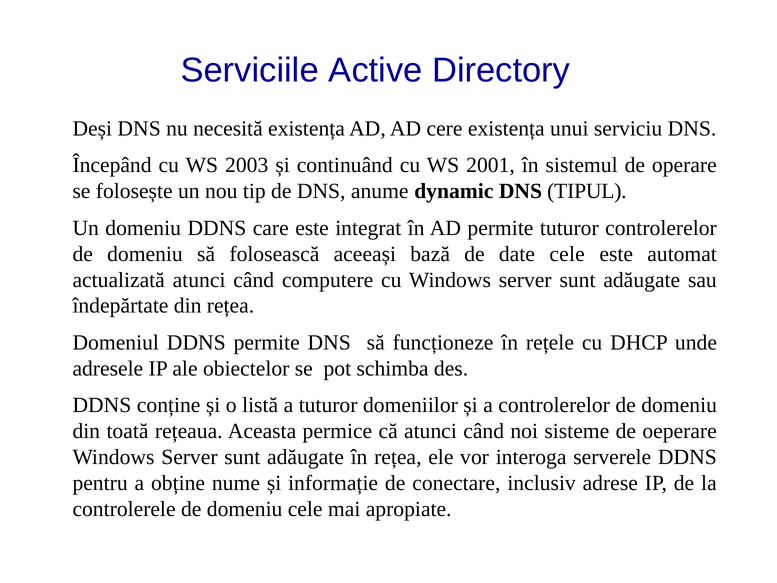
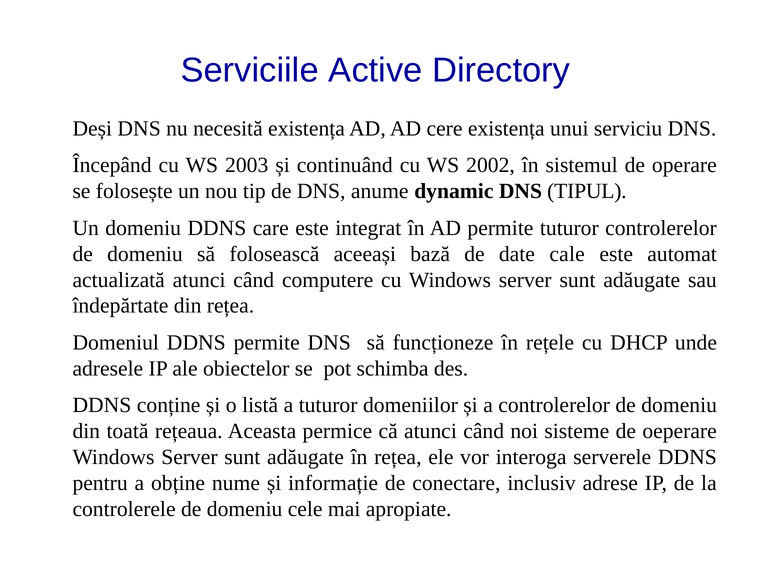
2001: 2001 -> 2002 (491, 165)
date cele: cele -> cale (567, 254)
